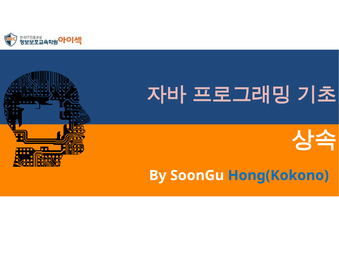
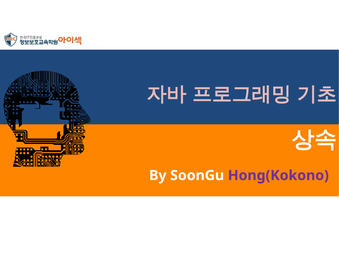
Hong(Kokono colour: blue -> purple (278, 176)
